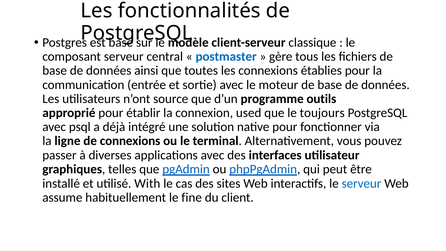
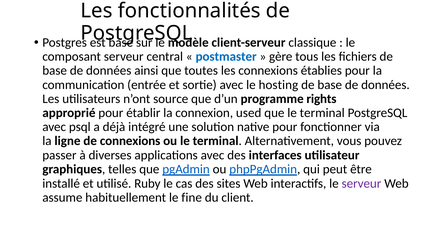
moteur: moteur -> hosting (278, 85)
outils: outils -> rights (321, 99)
que le toujours: toujours -> terminal (322, 113)
With: With -> Ruby (147, 183)
serveur colour: blue -> purple (361, 183)
